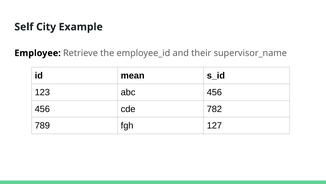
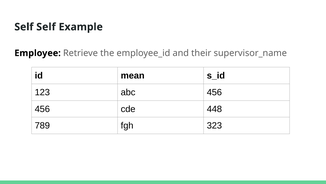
Self City: City -> Self (46, 27)
782: 782 -> 448 (214, 109)
127: 127 -> 323 (214, 125)
